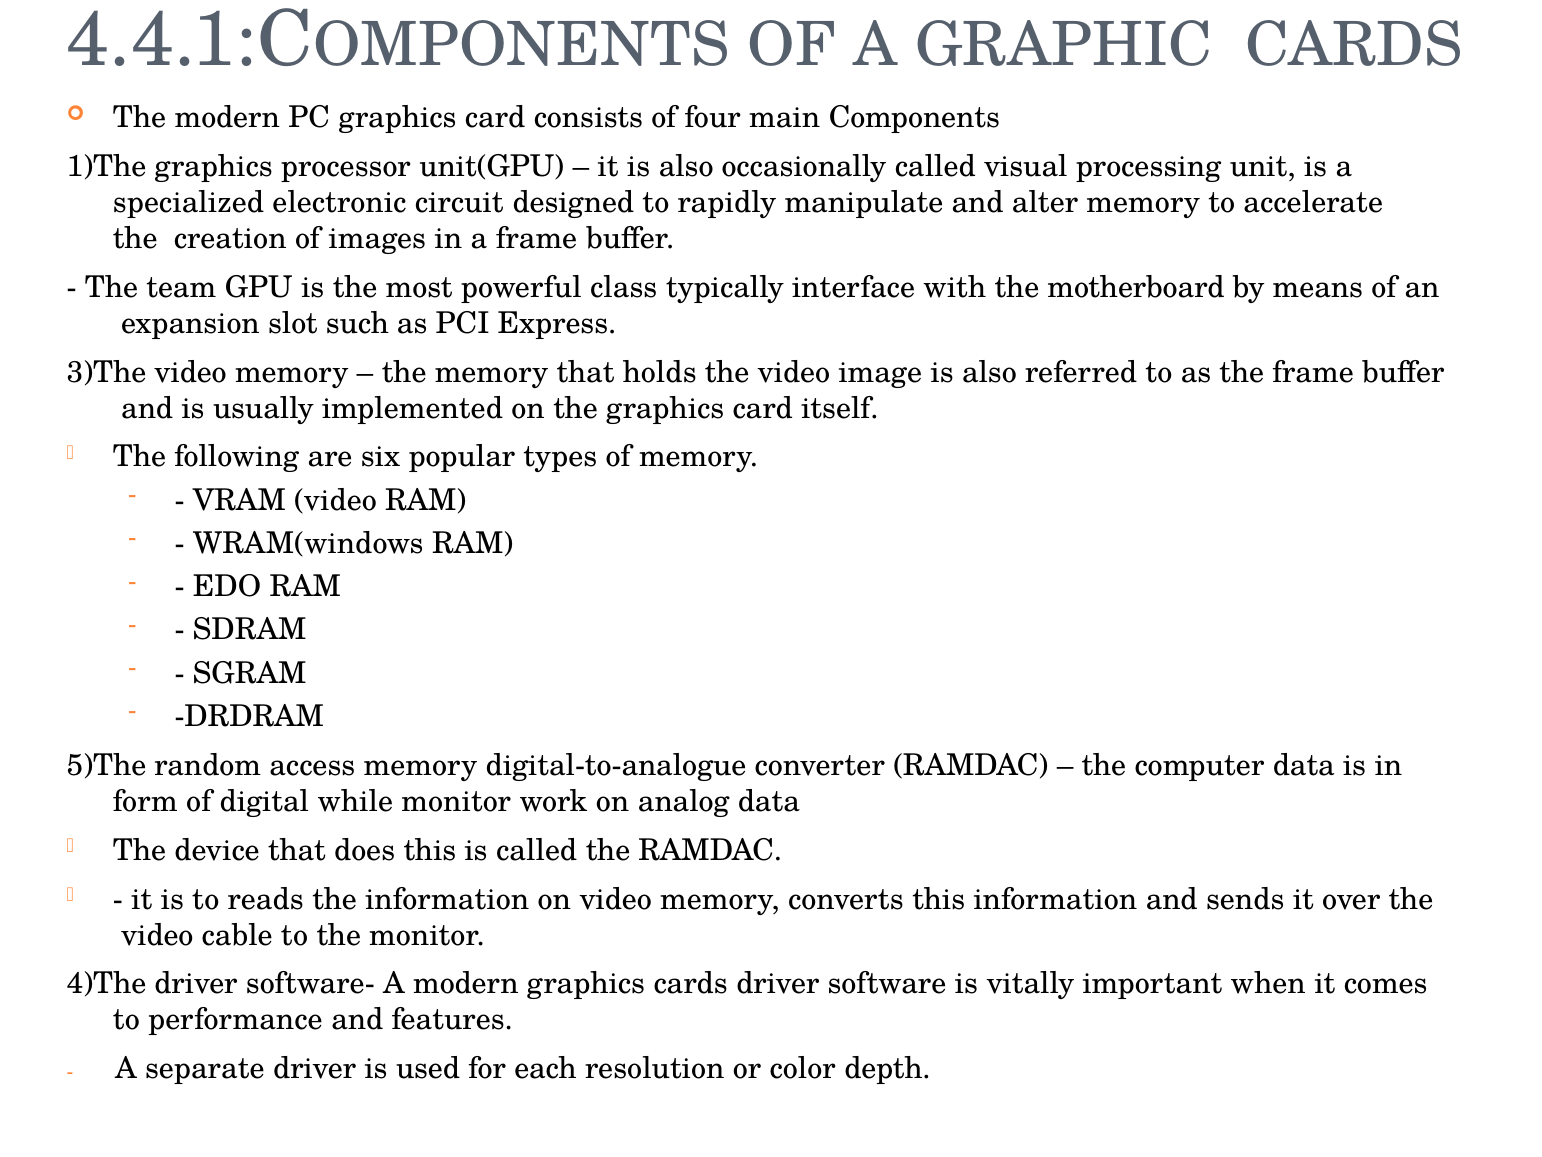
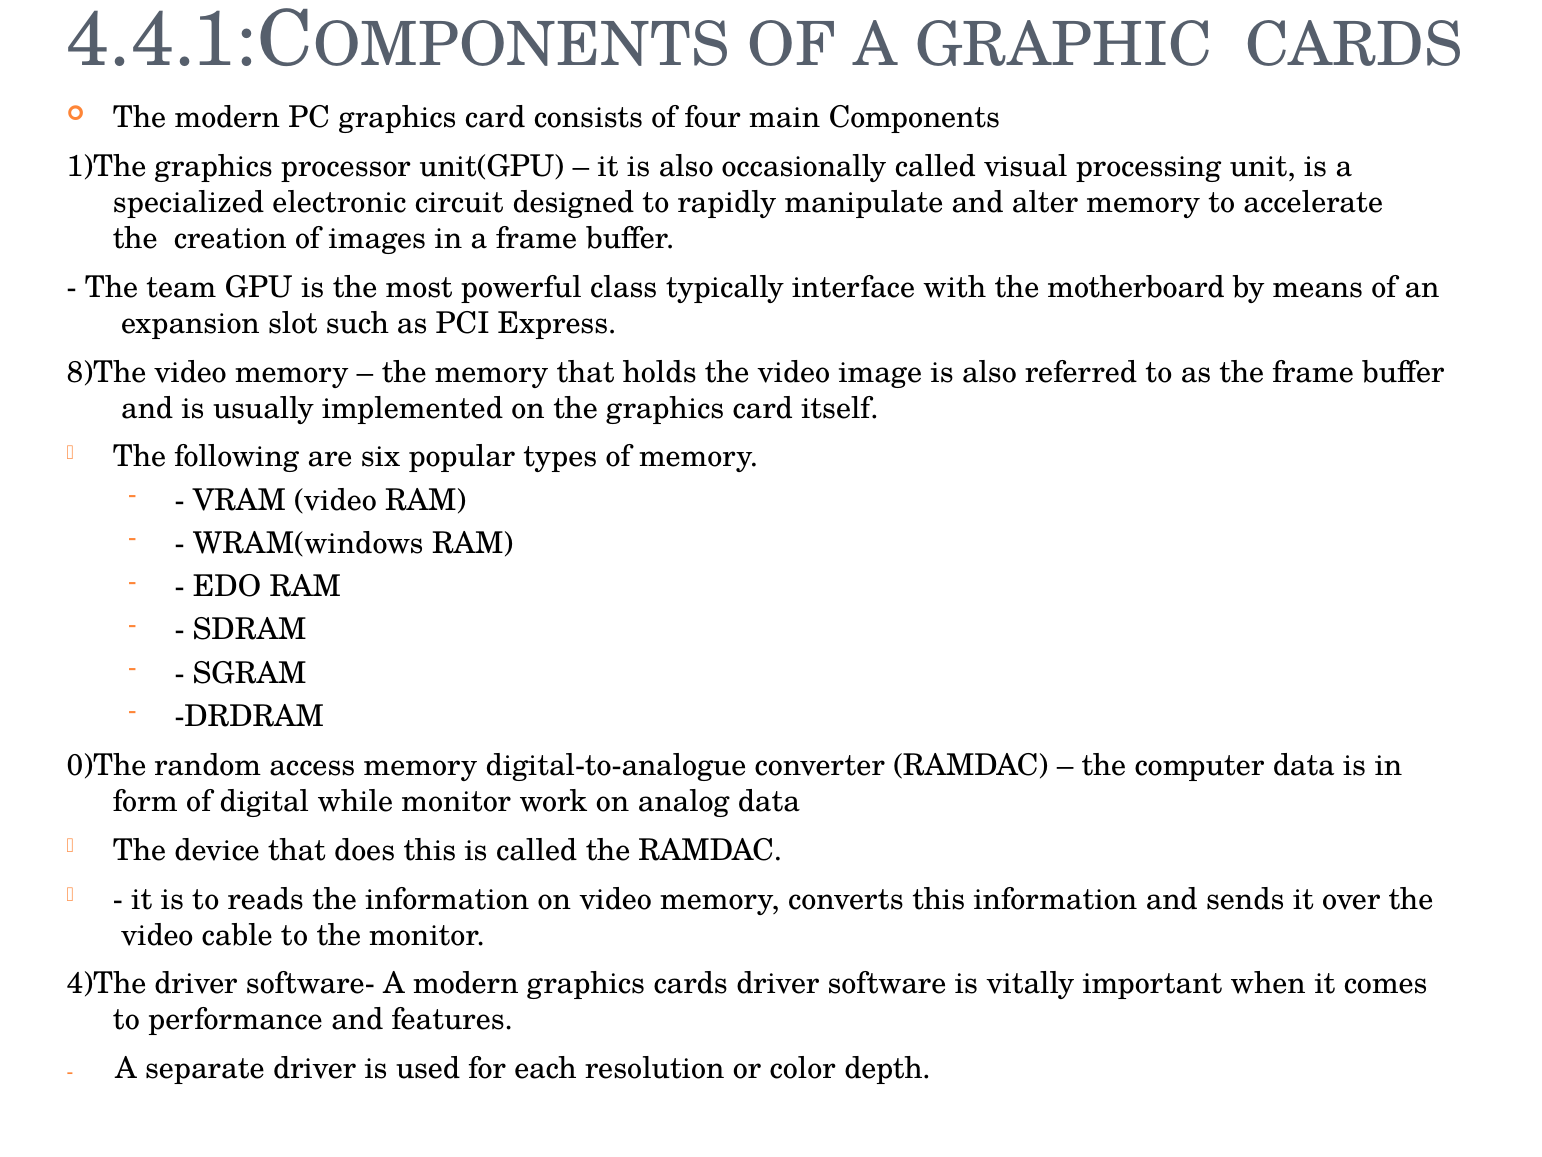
3)The: 3)The -> 8)The (107, 372)
5)The: 5)The -> 0)The (107, 765)
